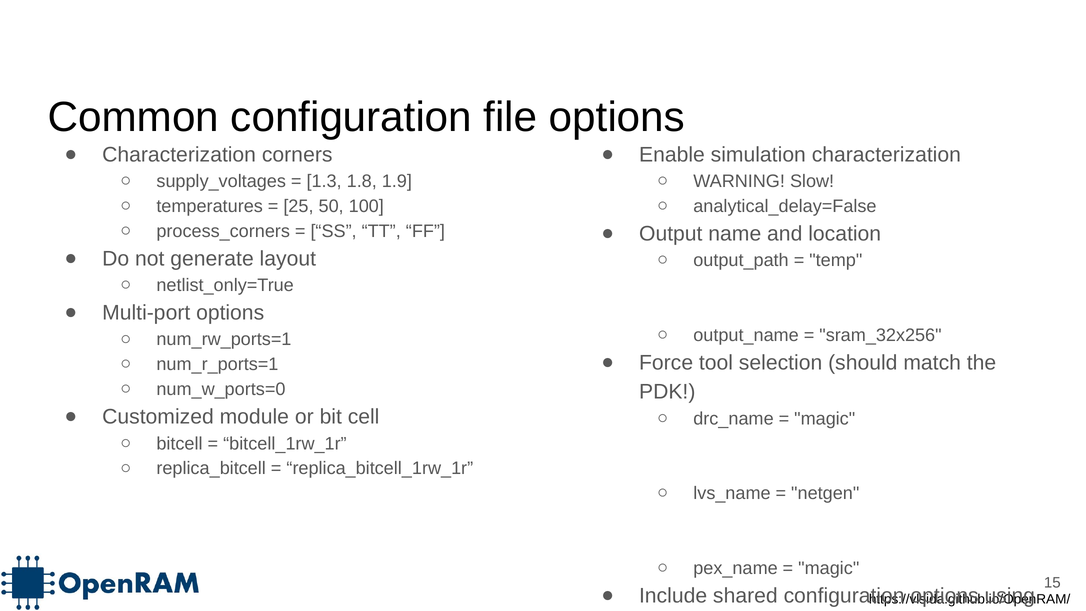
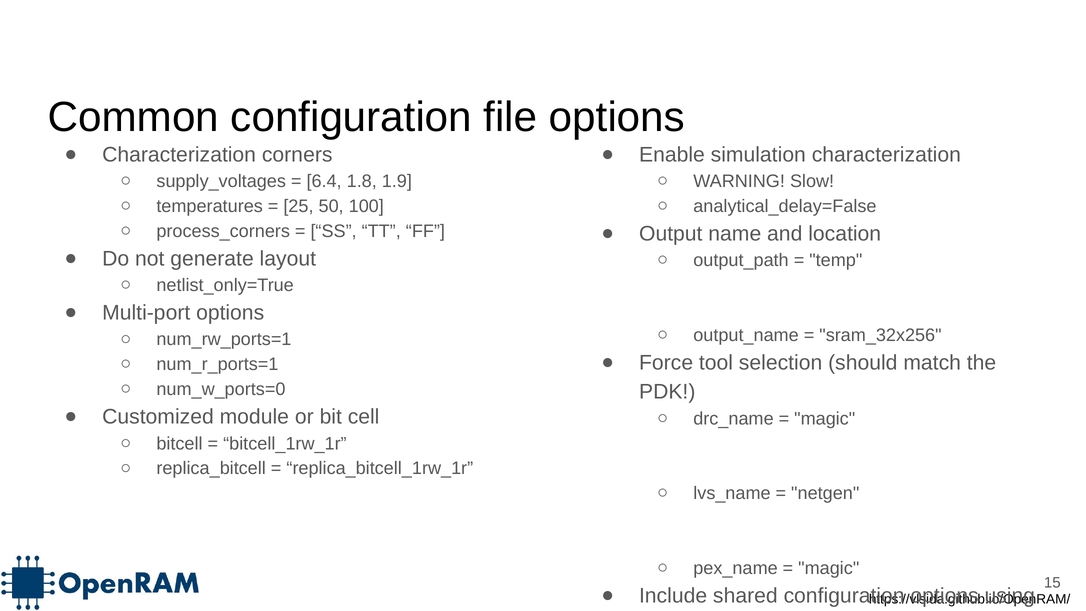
1.3: 1.3 -> 6.4 (324, 181)
